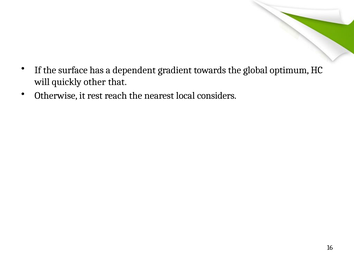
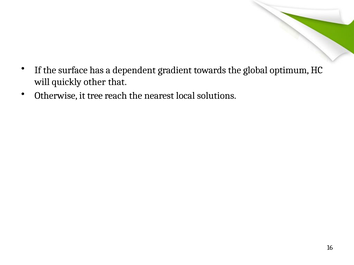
rest: rest -> tree (95, 96)
considers: considers -> solutions (217, 96)
